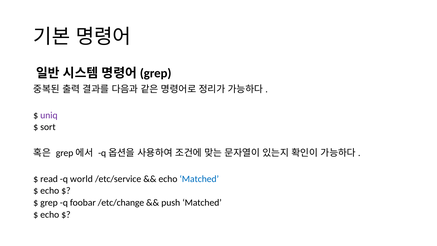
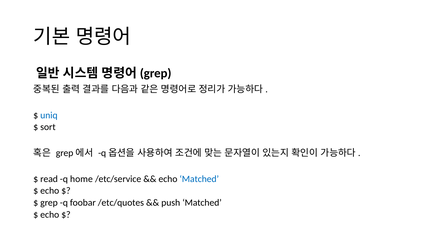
uniq colour: purple -> blue (49, 115)
world: world -> home (81, 179)
/etc/change: /etc/change -> /etc/quotes (121, 203)
